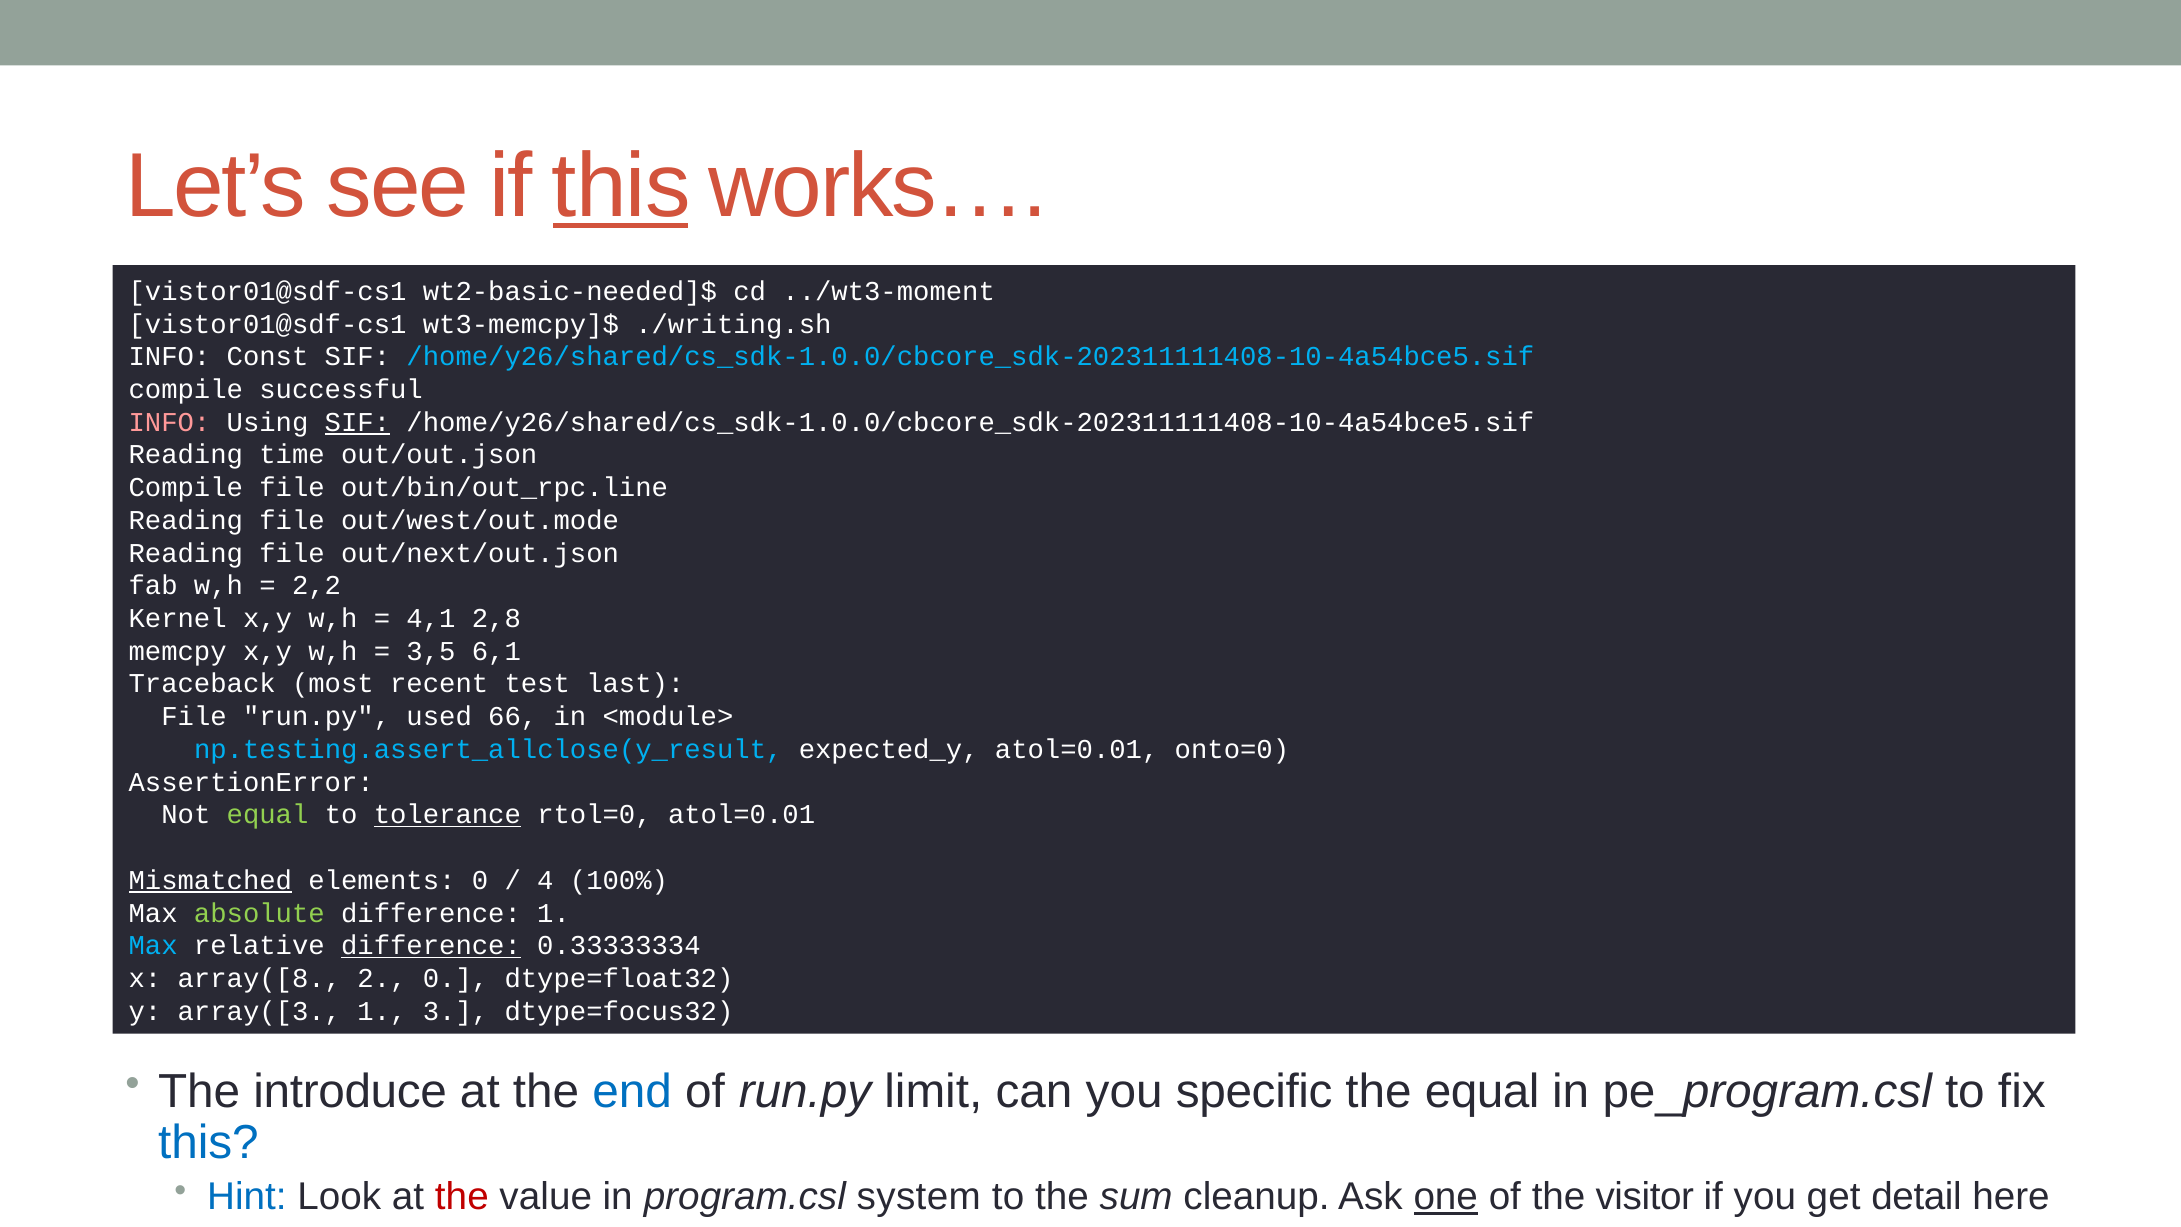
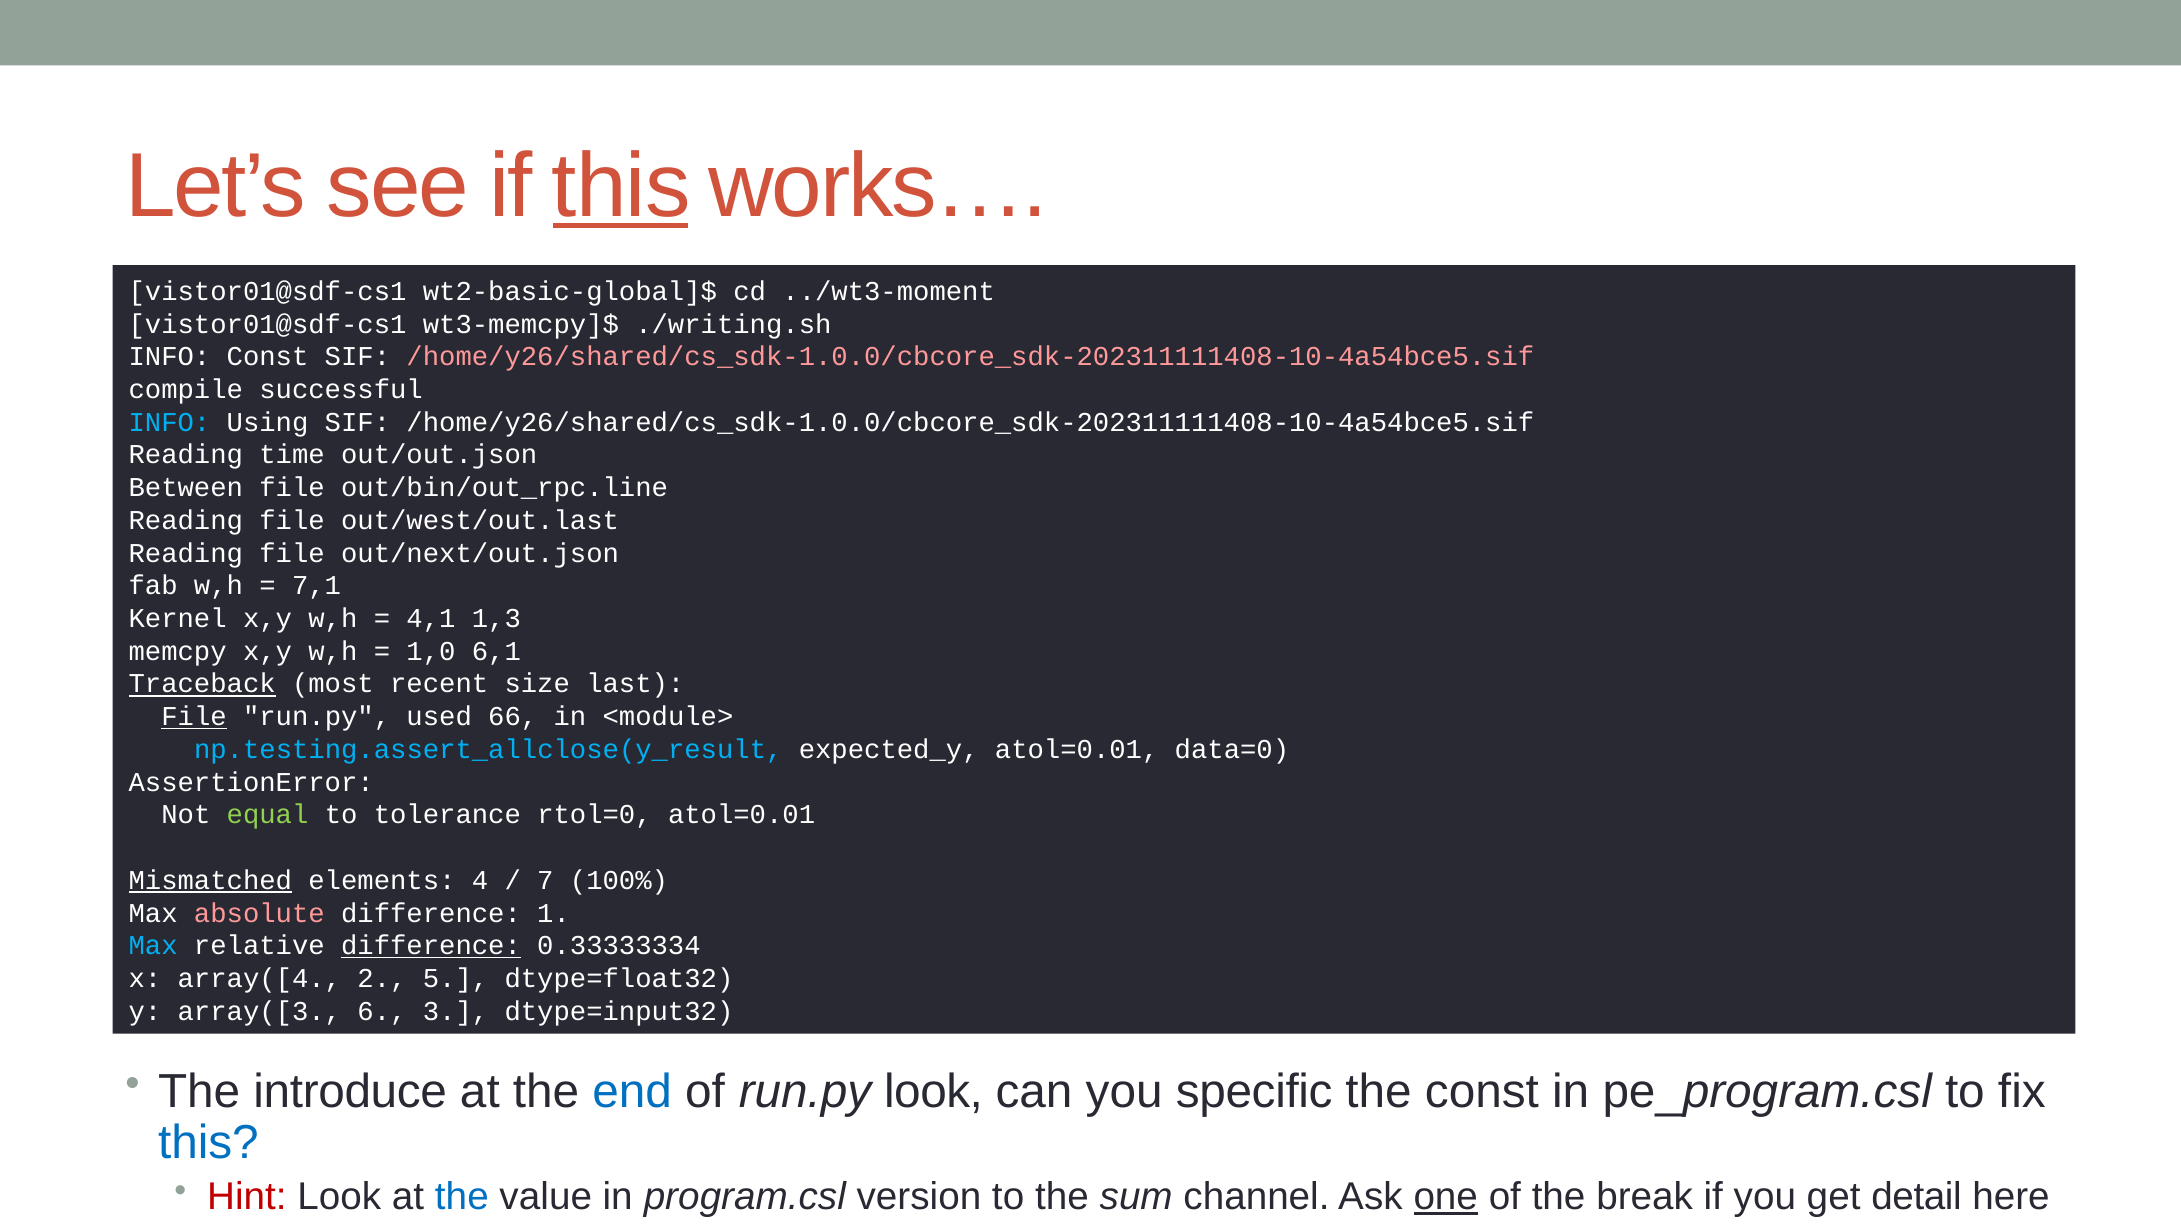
wt2-basic-needed]$: wt2-basic-needed]$ -> wt2-basic-global]$ (570, 291)
/home/y26/shared/cs_sdk-1.0.0/cbcore_sdk-202311111408-10-4a54bce5.sif colour: light blue -> pink (970, 357)
INFO colour: pink -> light blue (169, 422)
SIF underline: present -> none (357, 422)
Compile: Compile -> Between (186, 488)
out/west/out.mode: out/west/out.mode -> out/west/out.last (480, 520)
2,2: 2,2 -> 7,1 (317, 586)
2,8: 2,8 -> 1,3 (496, 618)
3,5: 3,5 -> 1,0 (431, 651)
Traceback underline: none -> present (202, 684)
test: test -> size (537, 684)
File underline: none -> present (194, 717)
onto=0: onto=0 -> data=0 (1232, 749)
tolerance underline: present -> none (447, 815)
elements 0: 0 -> 4 (480, 880)
4: 4 -> 7 (545, 880)
absolute colour: light green -> pink (259, 913)
array([8: array([8 -> array([4 (259, 978)
2 0: 0 -> 5 (456, 978)
array([3 1: 1 -> 6 (382, 1011)
dtype=focus32: dtype=focus32 -> dtype=input32 (619, 1011)
run.py limit: limit -> look (934, 1092)
the equal: equal -> const (1482, 1092)
Hint colour: blue -> red (247, 1197)
the colour: red -> blue (462, 1197)
system: system -> version (919, 1197)
cleanup: cleanup -> channel (1256, 1197)
visitor: visitor -> break (1645, 1197)
